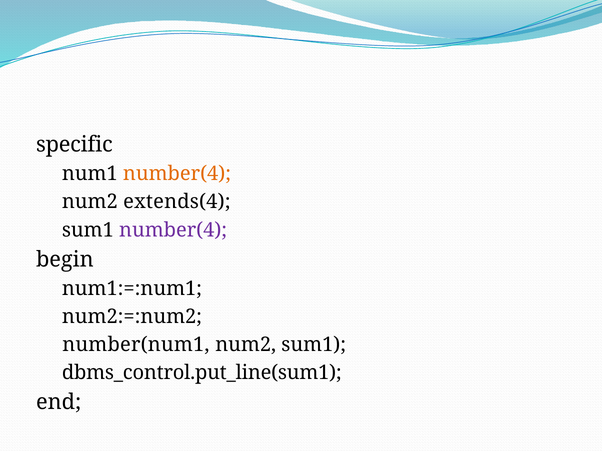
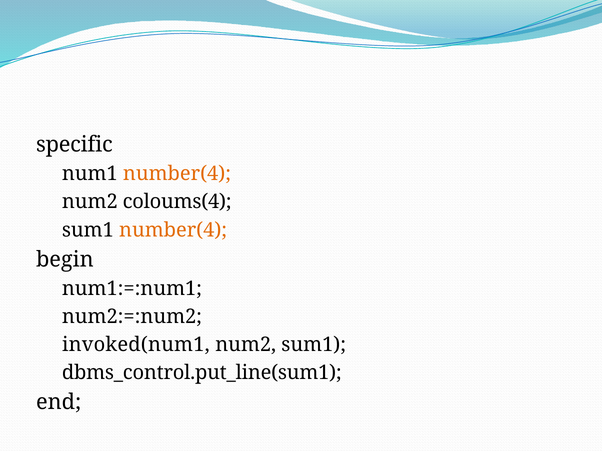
extends(4: extends(4 -> coloums(4 (177, 202)
number(4 colour: purple -> orange (173, 230)
number(num1: number(num1 -> invoked(num1 (136, 345)
